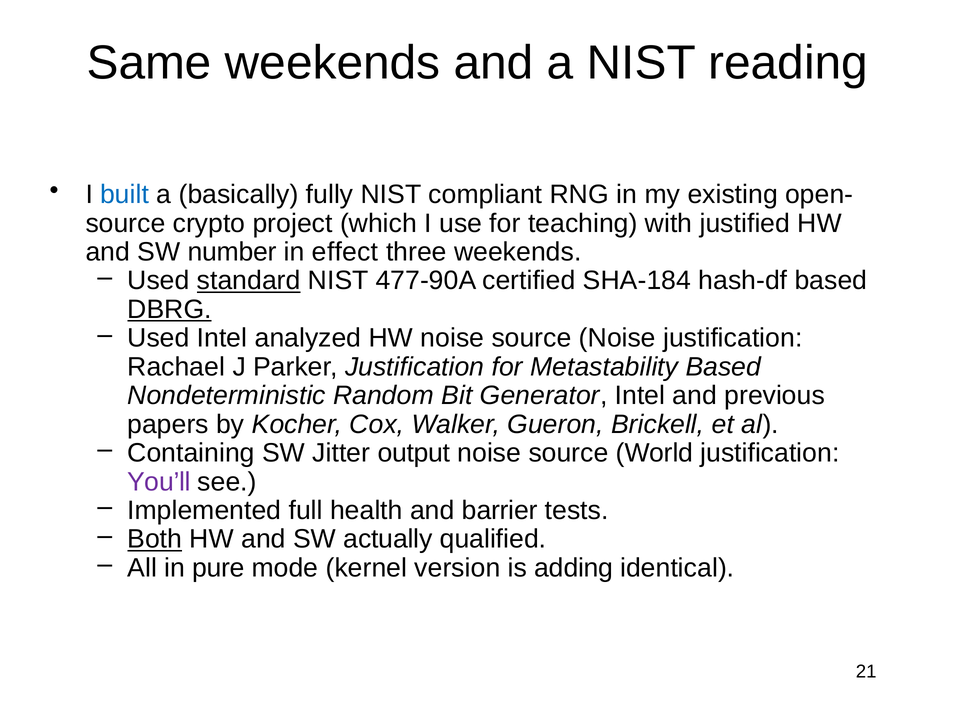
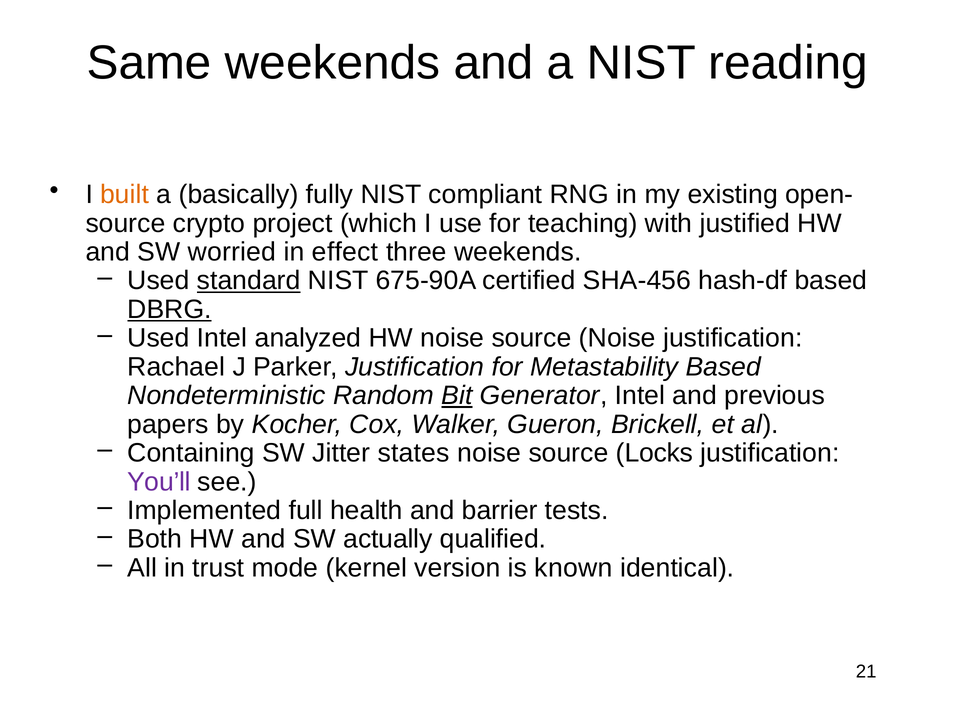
built colour: blue -> orange (125, 195)
number: number -> worried (232, 252)
477-90A: 477-90A -> 675-90A (426, 281)
SHA-184: SHA-184 -> SHA-456 (637, 281)
Bit underline: none -> present (457, 396)
output: output -> states (414, 453)
World: World -> Locks (654, 453)
Both underline: present -> none (155, 540)
pure: pure -> trust (218, 568)
adding: adding -> known (573, 568)
